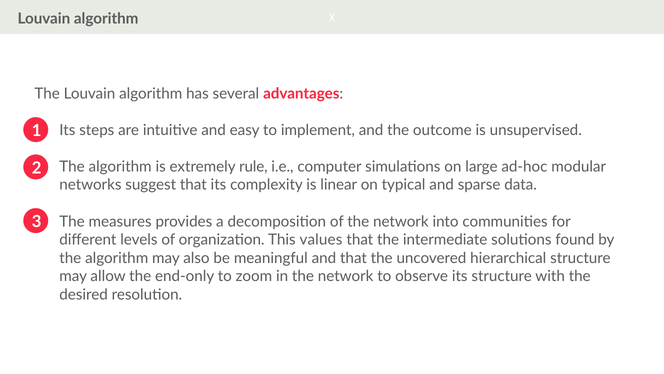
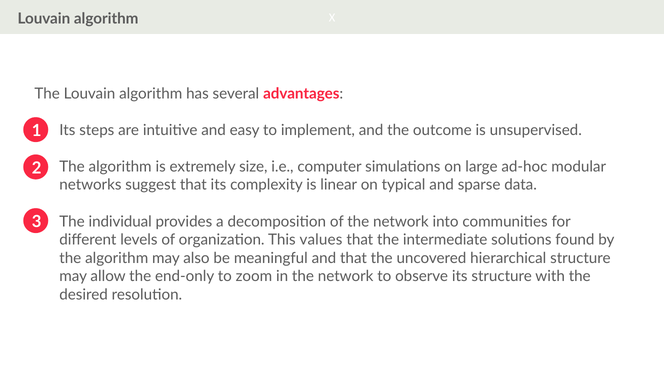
rule: rule -> size (253, 166)
measures: measures -> individual (120, 221)
